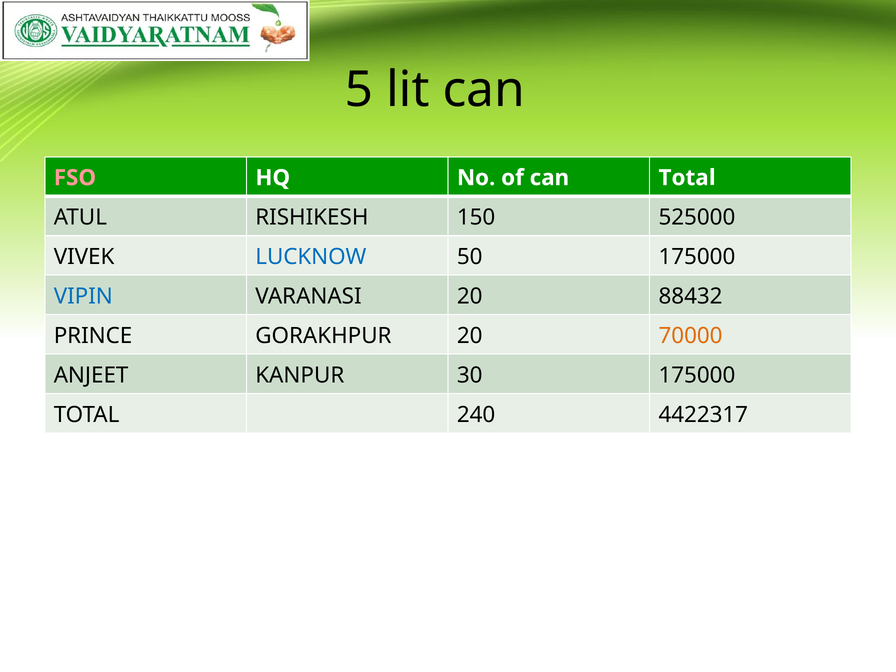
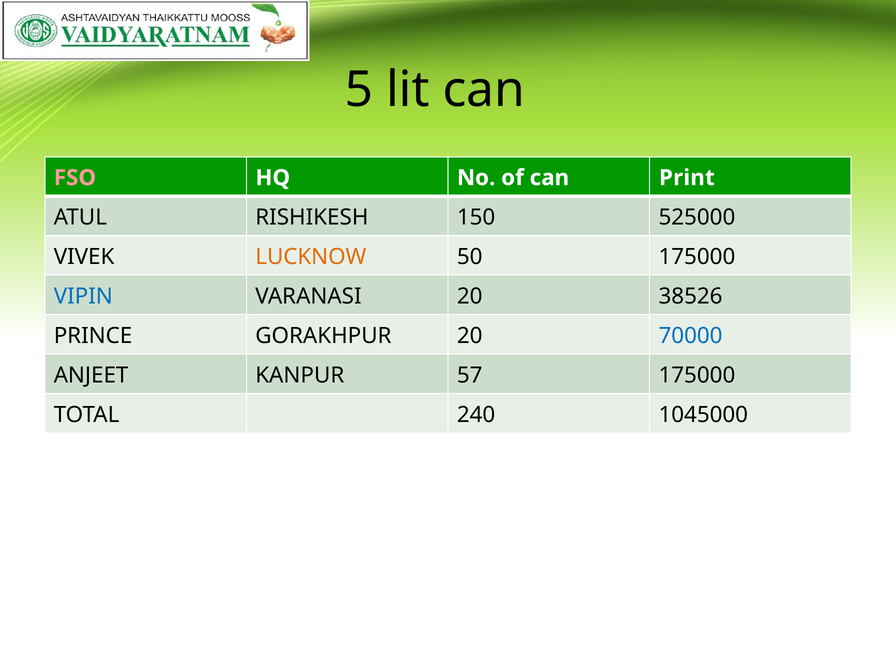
can Total: Total -> Print (687, 178)
LUCKNOW colour: blue -> orange (311, 257)
88432: 88432 -> 38526 (691, 296)
70000 colour: orange -> blue (691, 336)
30: 30 -> 57 (470, 375)
4422317: 4422317 -> 1045000 (703, 415)
